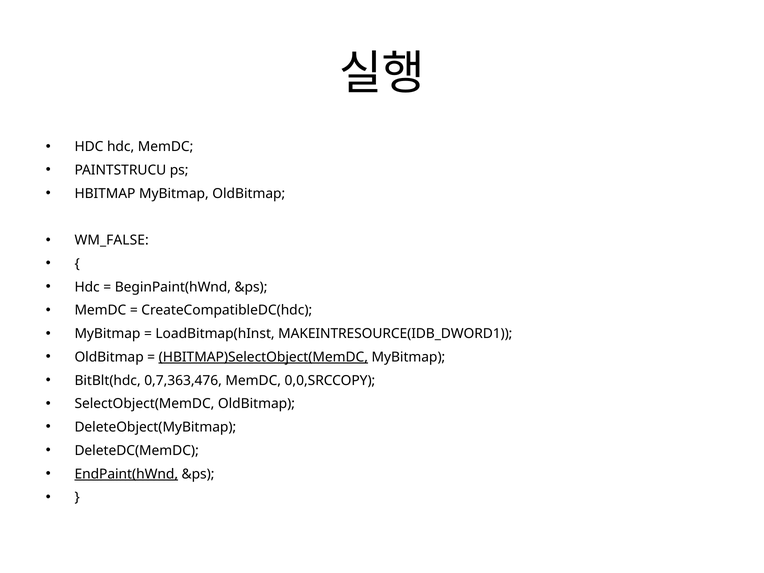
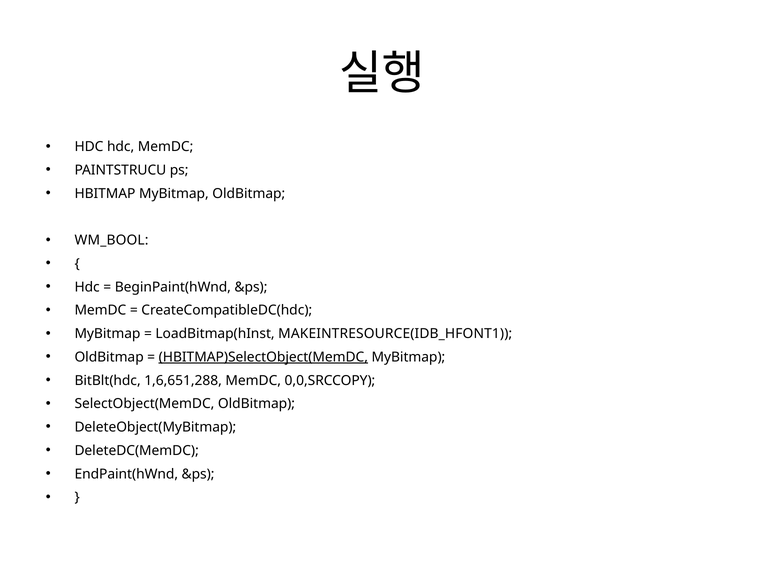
WM_FALSE: WM_FALSE -> WM_BOOL (112, 240)
MAKEINTRESOURCE(IDB_DWORD1: MAKEINTRESOURCE(IDB_DWORD1 -> MAKEINTRESOURCE(IDB_HFONT1 (395, 334)
0,7,363,476: 0,7,363,476 -> 1,6,651,288 (183, 380)
EndPaint(hWnd underline: present -> none (126, 474)
